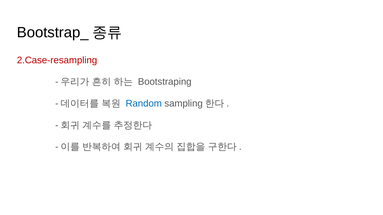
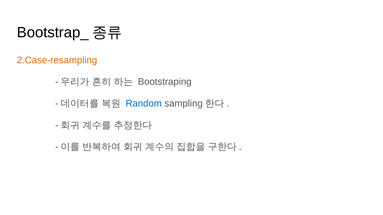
2.Case-resampling colour: red -> orange (57, 60)
